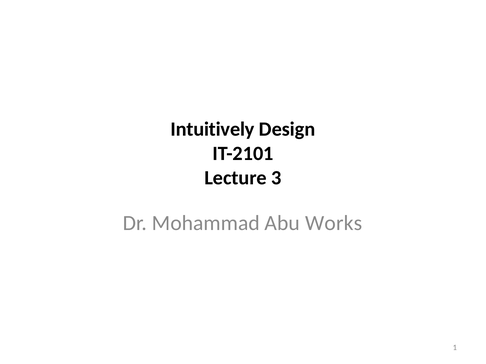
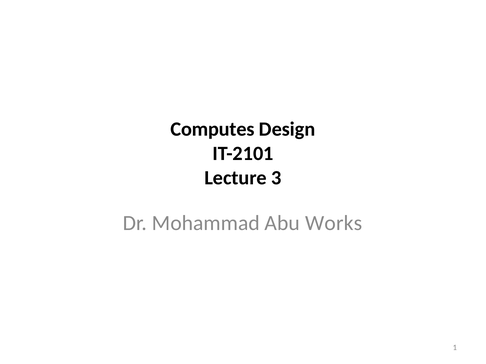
Intuitively: Intuitively -> Computes (213, 129)
